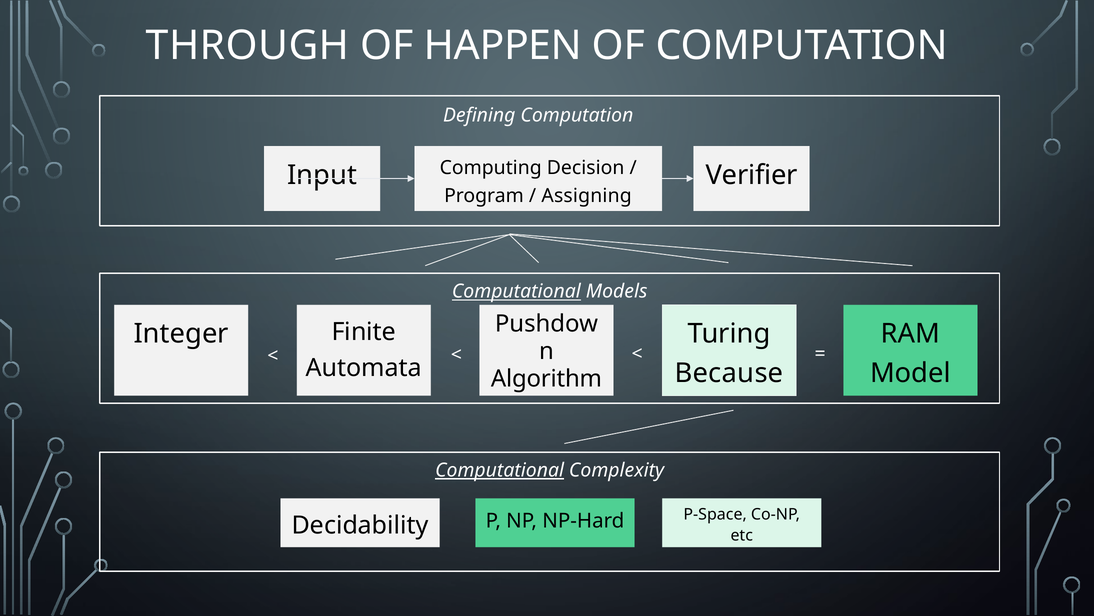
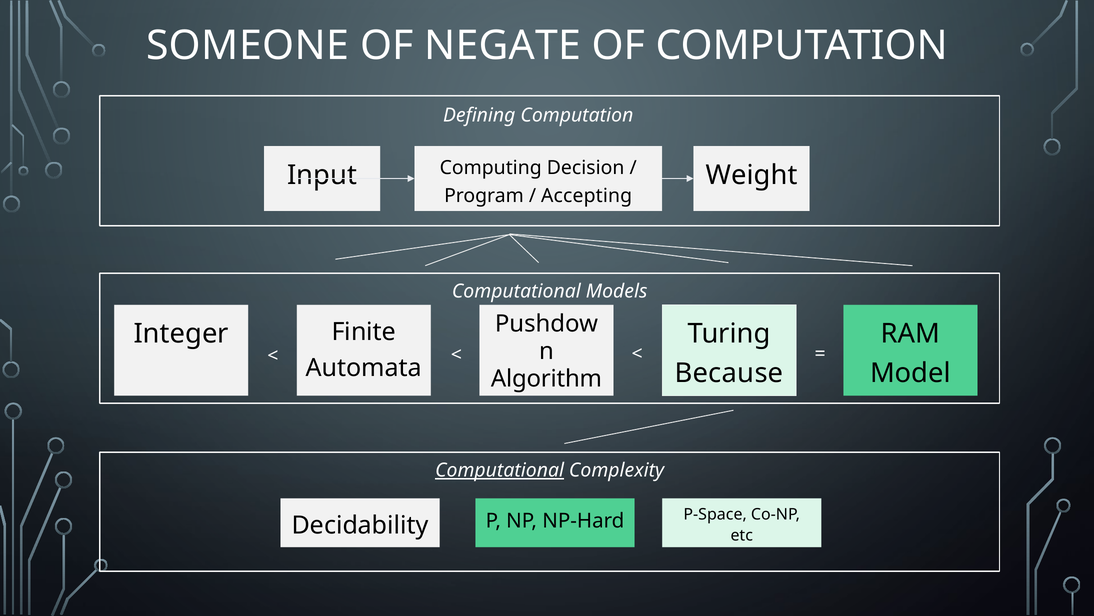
THROUGH: THROUGH -> SOMEONE (248, 46)
HAPPEN: HAPPEN -> NEGATE (503, 46)
Verifier: Verifier -> Weight (752, 175)
Assigning: Assigning -> Accepting (587, 196)
Computational underline: present -> none (516, 291)
